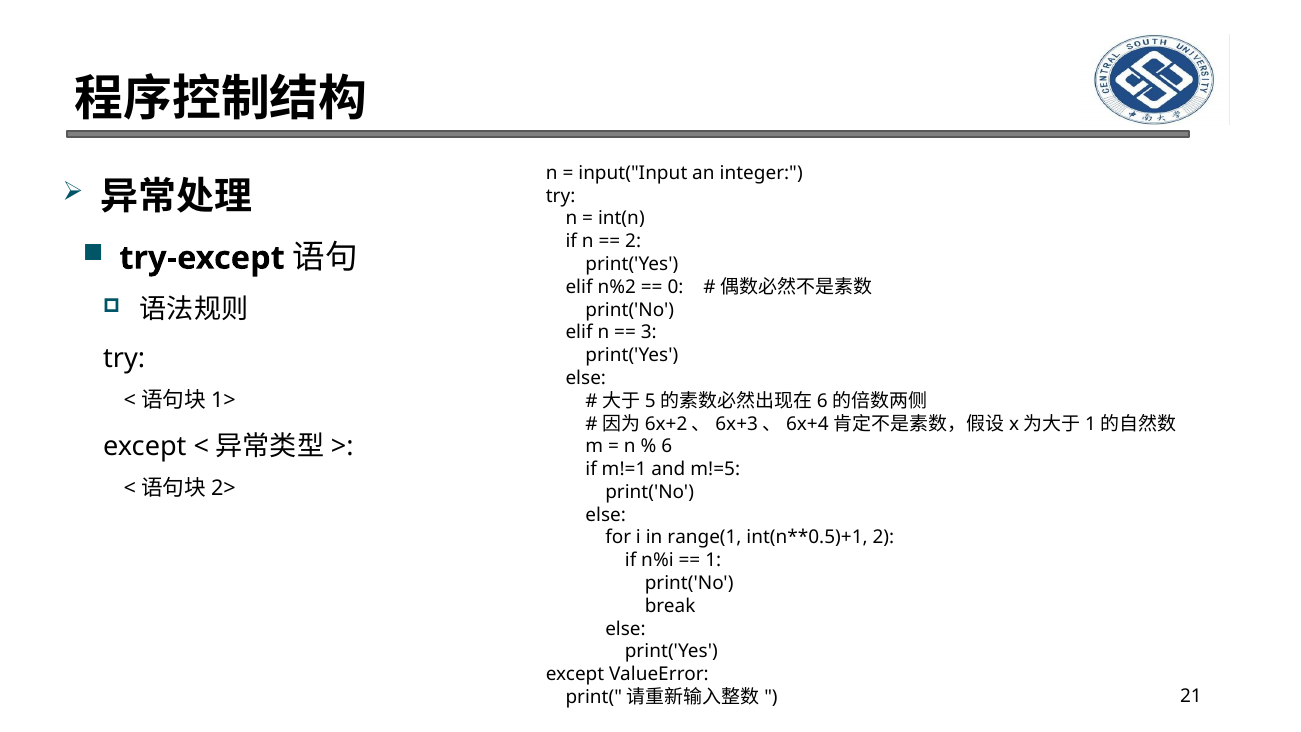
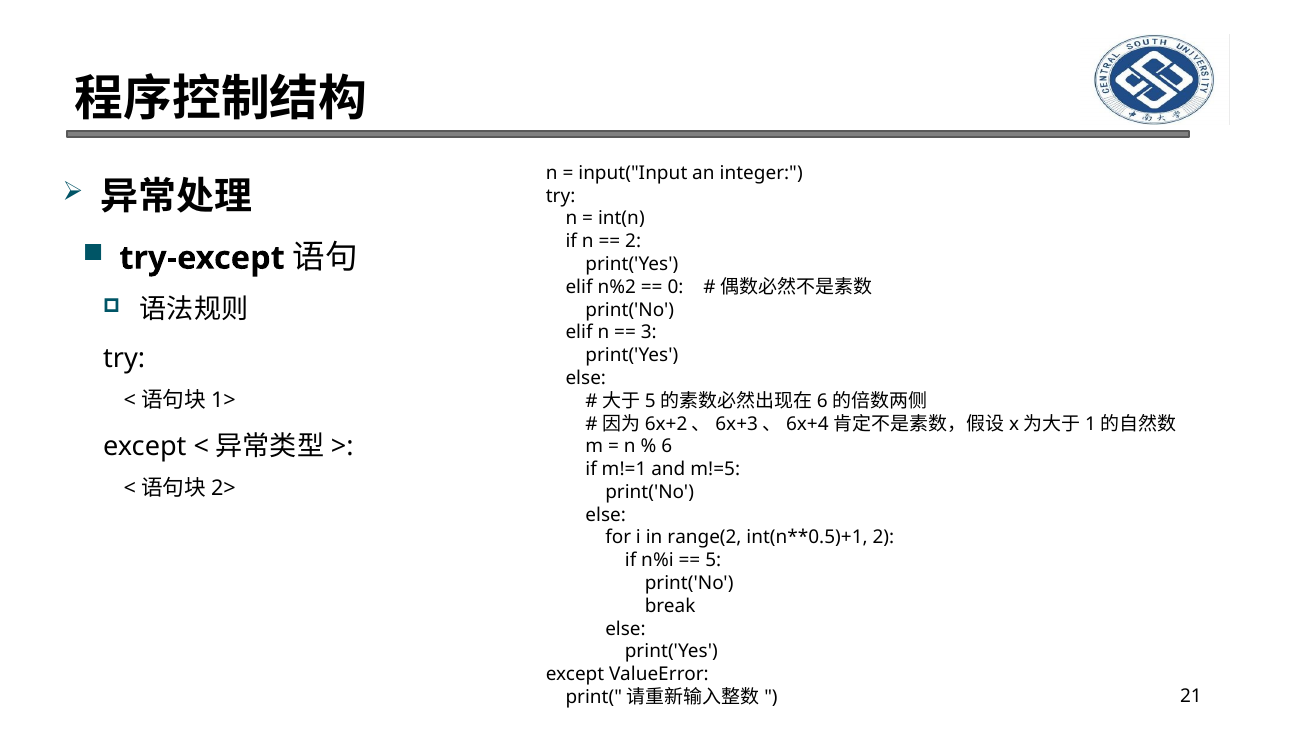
range(1: range(1 -> range(2 (704, 538)
1: 1 -> 5 (713, 560)
